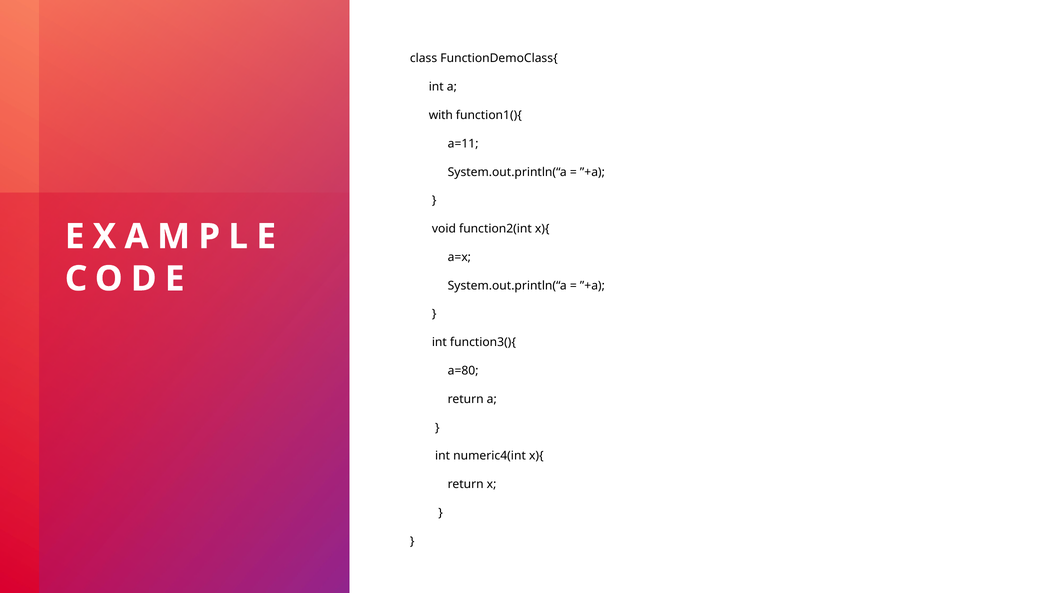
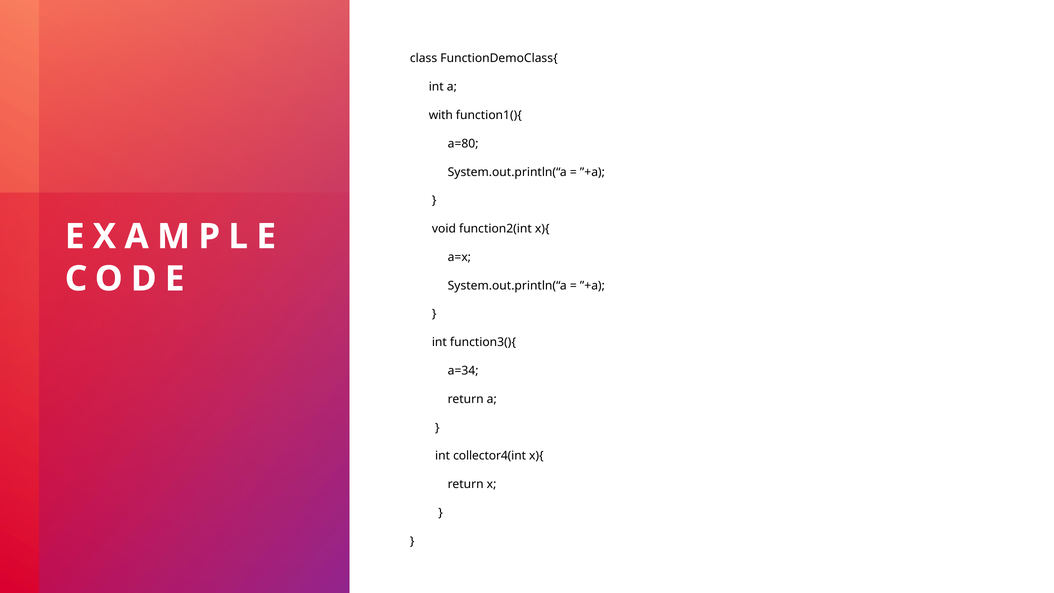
a=11: a=11 -> a=80 (463, 144)
a=80: a=80 -> a=34 (463, 371)
numeric4(int: numeric4(int -> collector4(int (490, 456)
